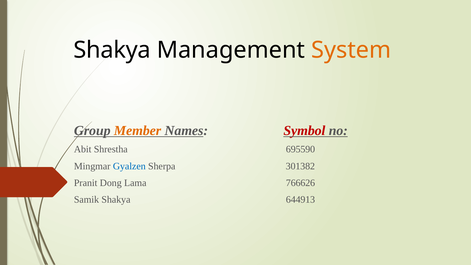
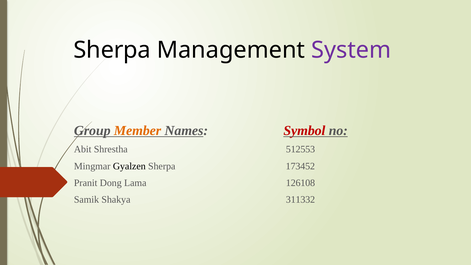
Shakya: Shakya -> Sherpa (112, 50)
System colour: orange -> purple (351, 50)
695590: 695590 -> 512553 (300, 149)
Gyalzen colour: blue -> black (129, 166)
301382: 301382 -> 173452 (300, 166)
766626: 766626 -> 126108 (300, 183)
644913: 644913 -> 311332 (300, 199)
